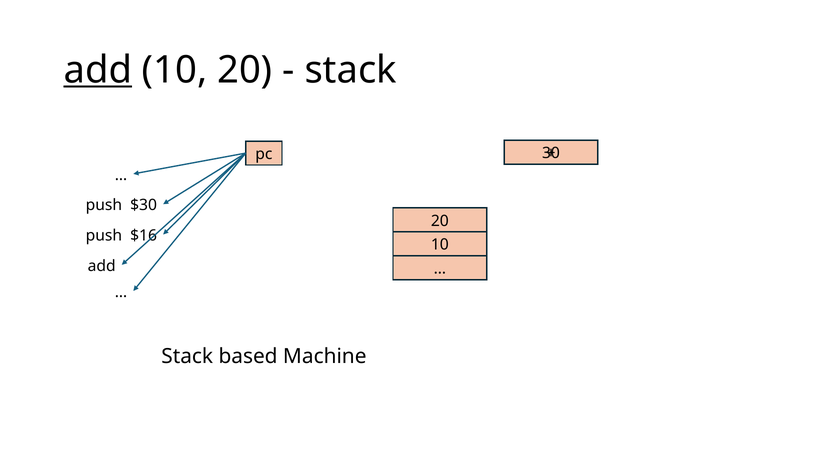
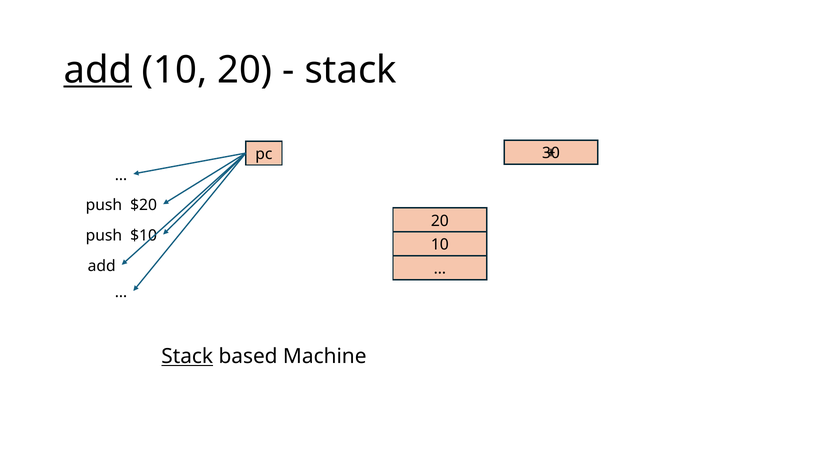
$30: $30 -> $20 (144, 205)
$16: $16 -> $10 (144, 236)
Stack underline: none -> present (187, 357)
